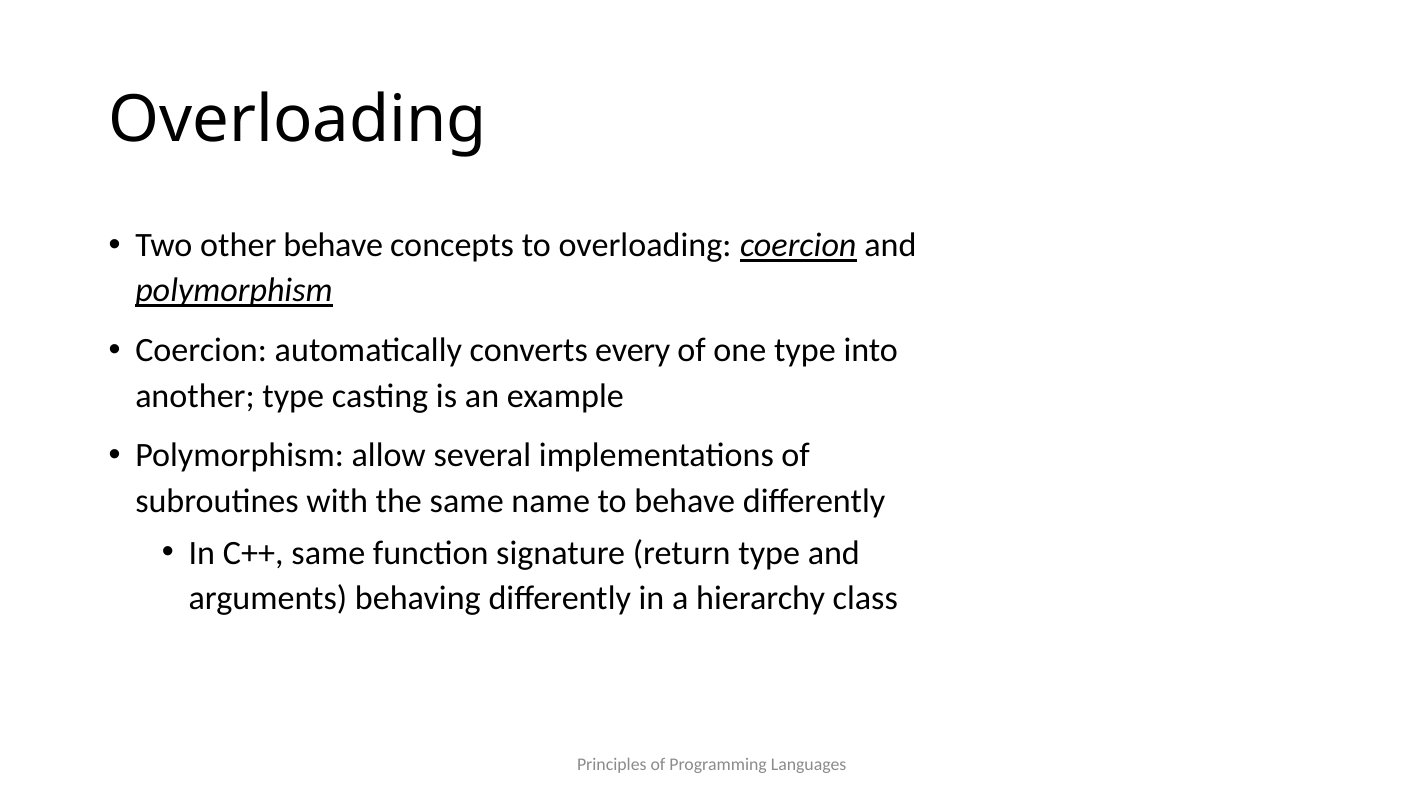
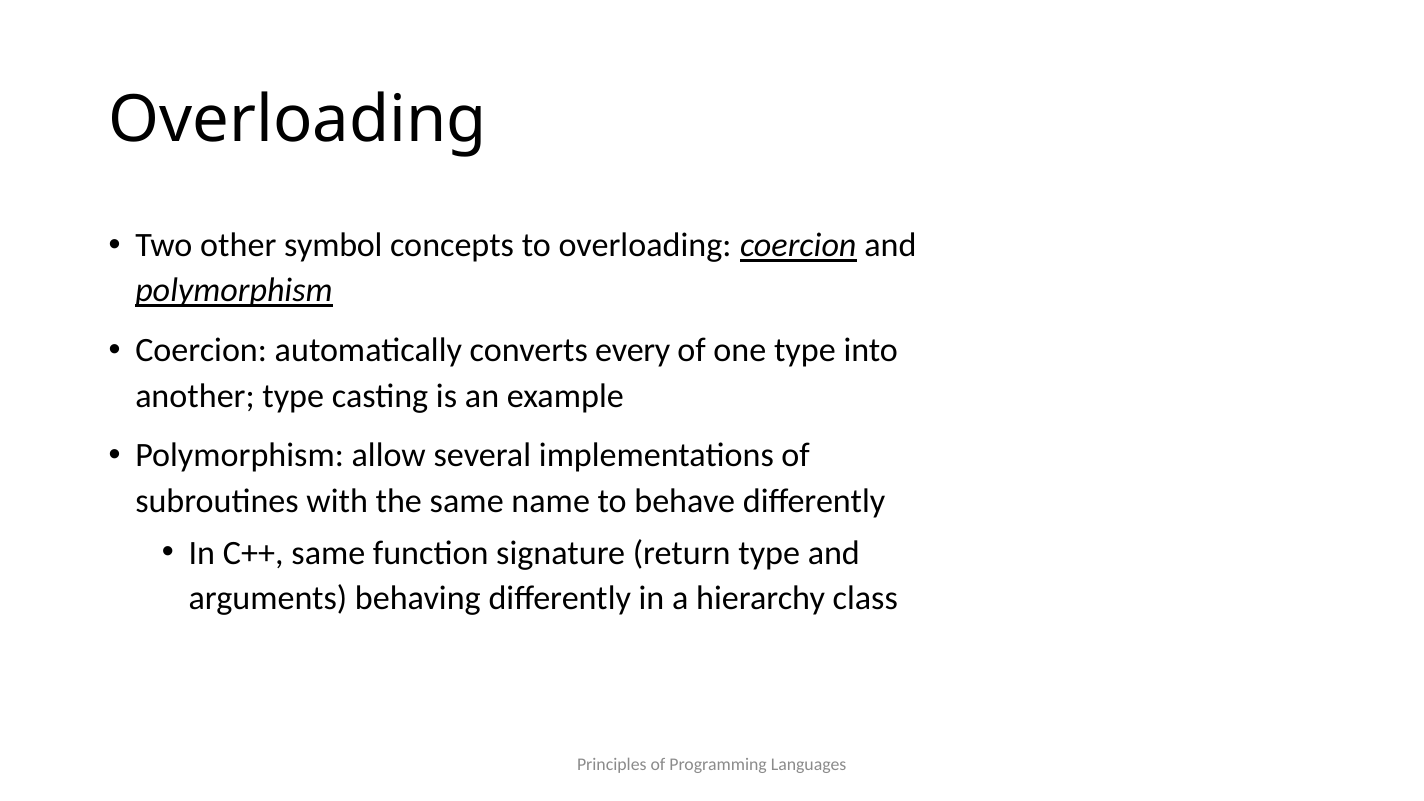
other behave: behave -> symbol (333, 246)
